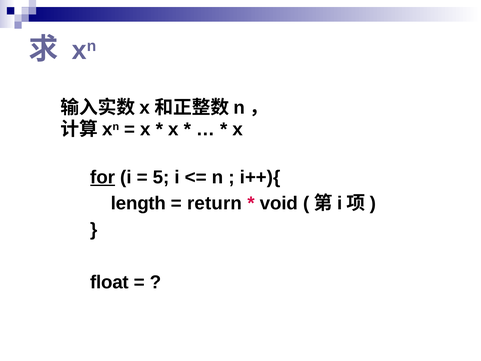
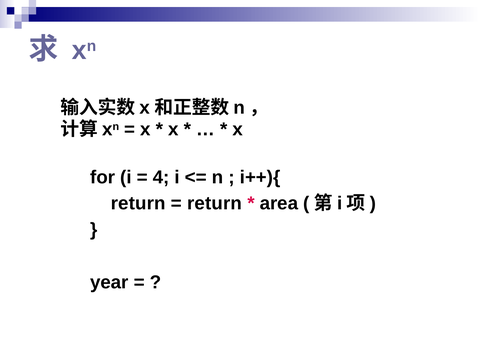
for underline: present -> none (103, 177)
5: 5 -> 4 (161, 177)
length: length -> return (138, 203)
void: void -> area (279, 203)
float: float -> year (109, 282)
